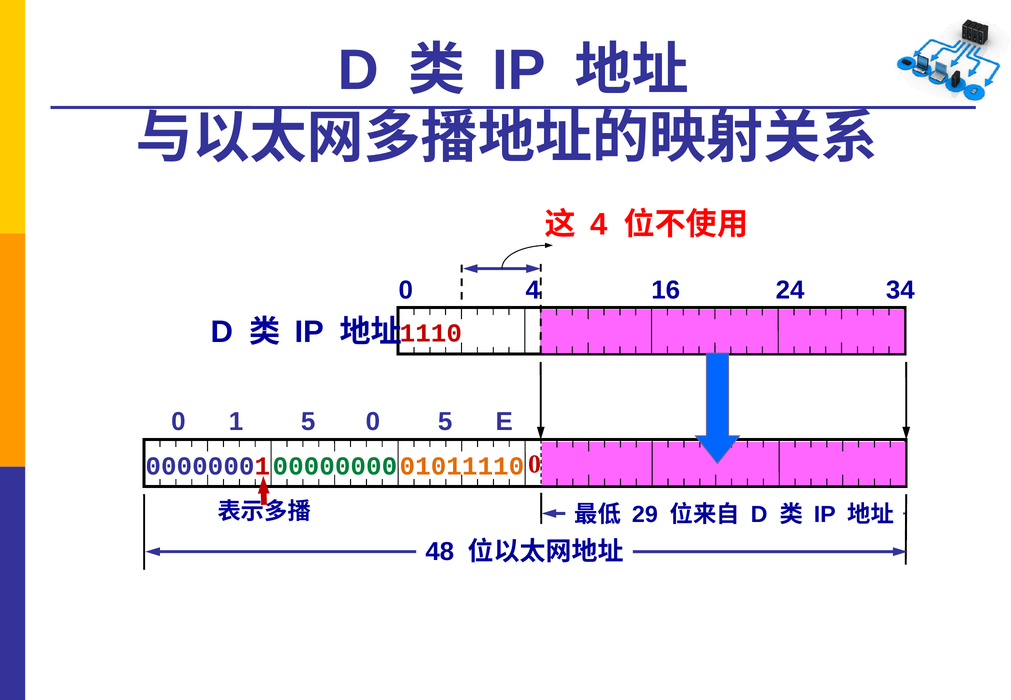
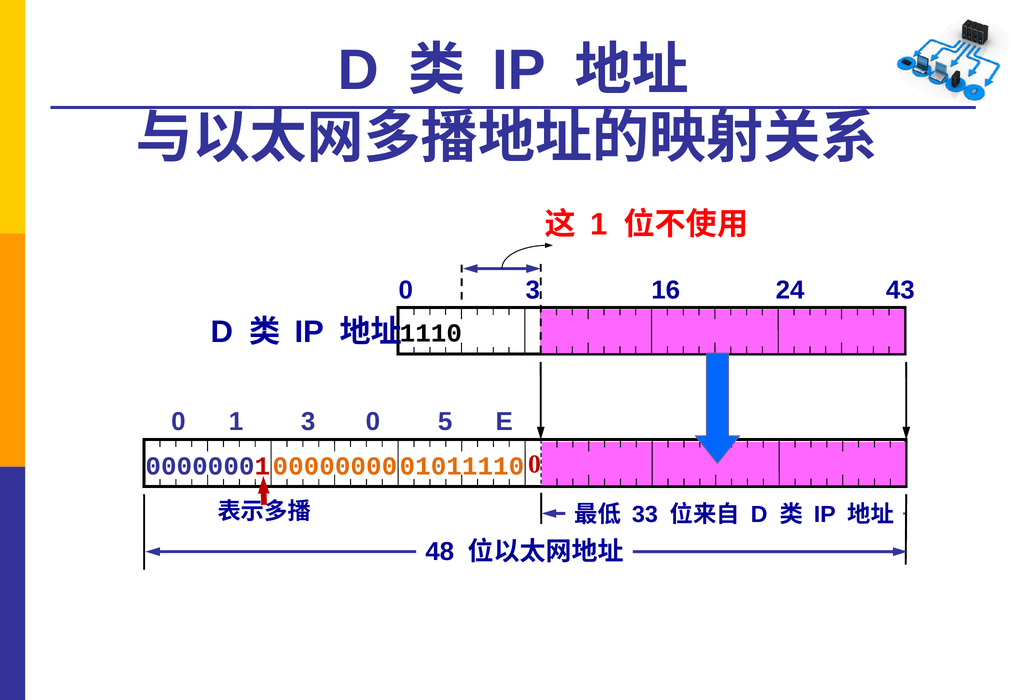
4: 4 -> 1 (599, 224)
0 4: 4 -> 3 (533, 290)
34: 34 -> 43 (900, 290)
1110 colour: red -> black (431, 333)
1 5: 5 -> 3 (308, 421)
00000000 colour: green -> orange (335, 466)
29: 29 -> 33 (645, 514)
